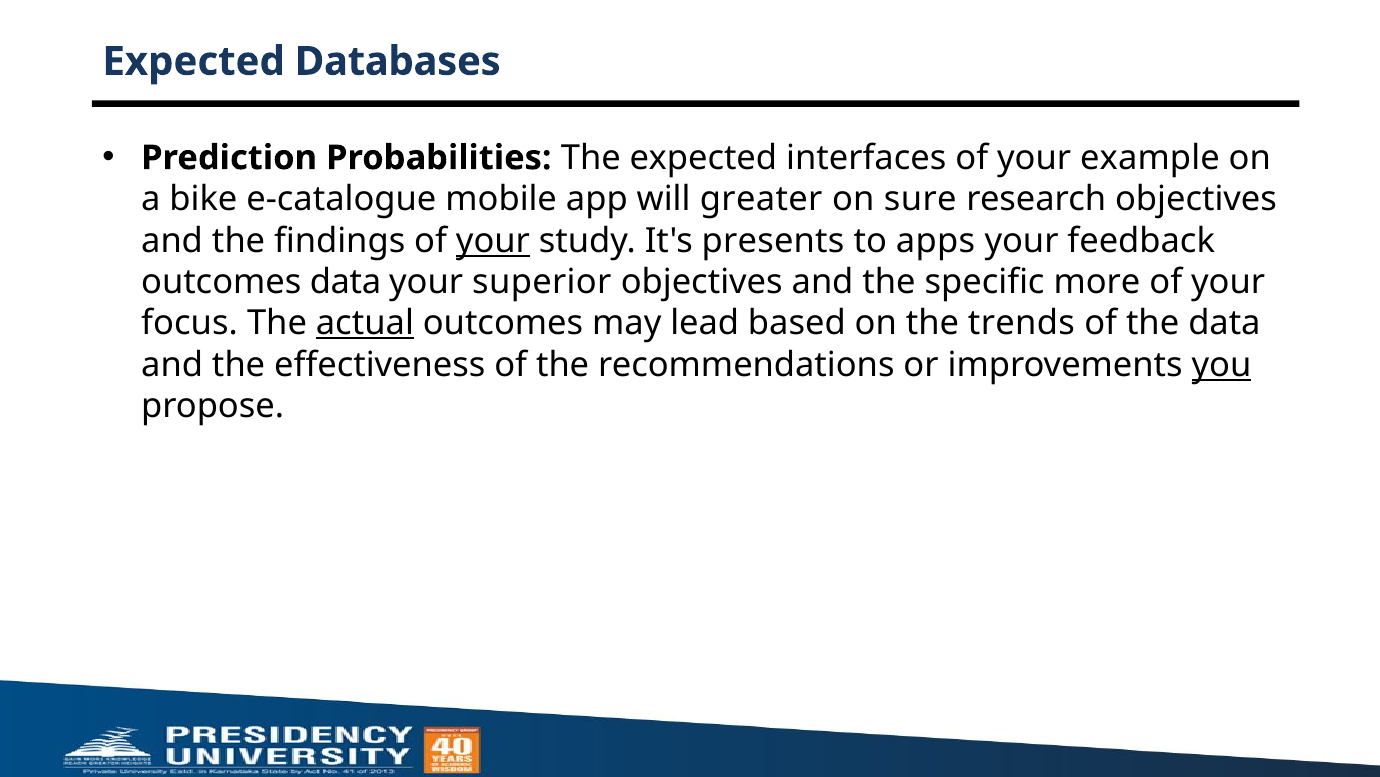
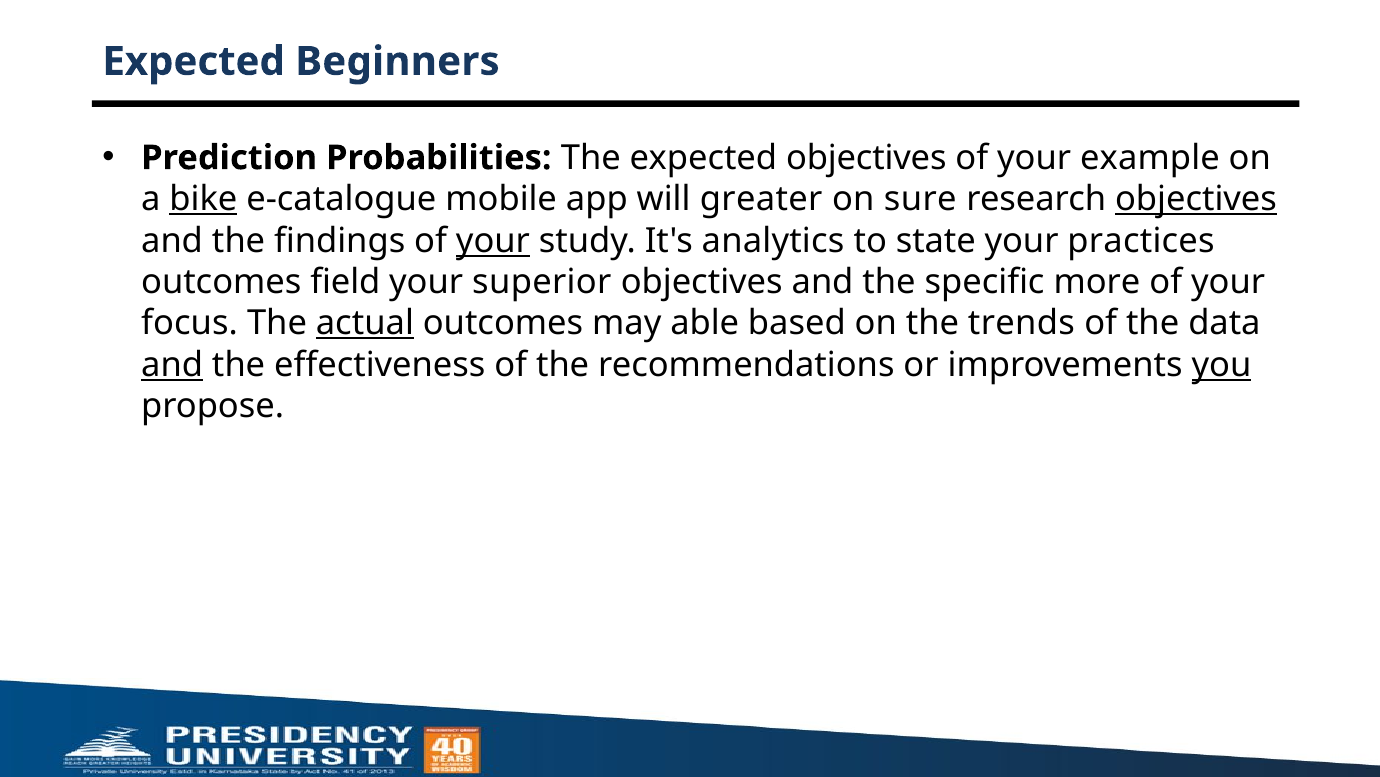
Databases: Databases -> Beginners (398, 61)
expected interfaces: interfaces -> objectives (866, 158)
bike underline: none -> present (203, 199)
objectives underline: none -> present (1196, 199)
presents: presents -> analytics (773, 240)
apps: apps -> state (936, 240)
feedback: feedback -> practices (1141, 240)
outcomes data: data -> field (345, 282)
lead: lead -> able (705, 323)
and underline: none -> present (172, 365)
